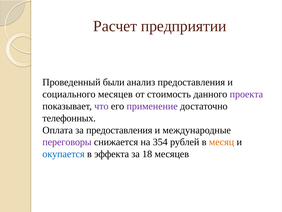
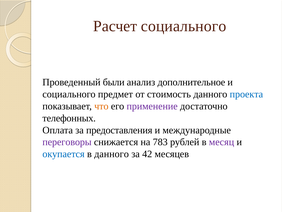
Расчет предприятии: предприятии -> социального (184, 26)
анализ предоставления: предоставления -> дополнительное (191, 82)
социального месяцев: месяцев -> предмет (115, 94)
проекта colour: purple -> blue (246, 94)
что colour: purple -> orange (101, 106)
354: 354 -> 783 (160, 142)
месяц colour: orange -> purple (222, 142)
в эффекта: эффекта -> данного (112, 154)
18: 18 -> 42 (147, 154)
